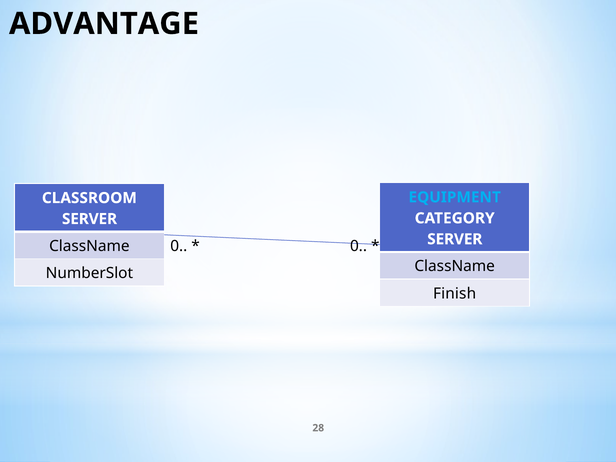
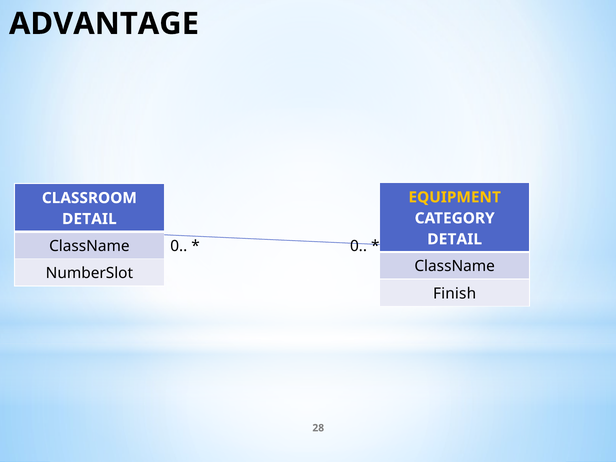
EQUIPMENT colour: light blue -> yellow (455, 197)
SERVER: SERVER -> DETAIL (89, 219)
SERVER: SERVER -> DETAIL (455, 239)
